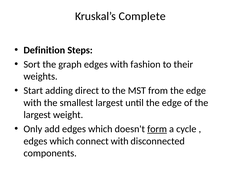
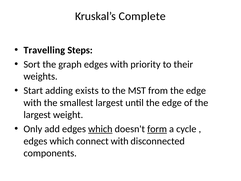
Definition: Definition -> Travelling (44, 50)
fashion: fashion -> priority (145, 64)
direct: direct -> exists (87, 91)
which underline: none -> present (100, 129)
